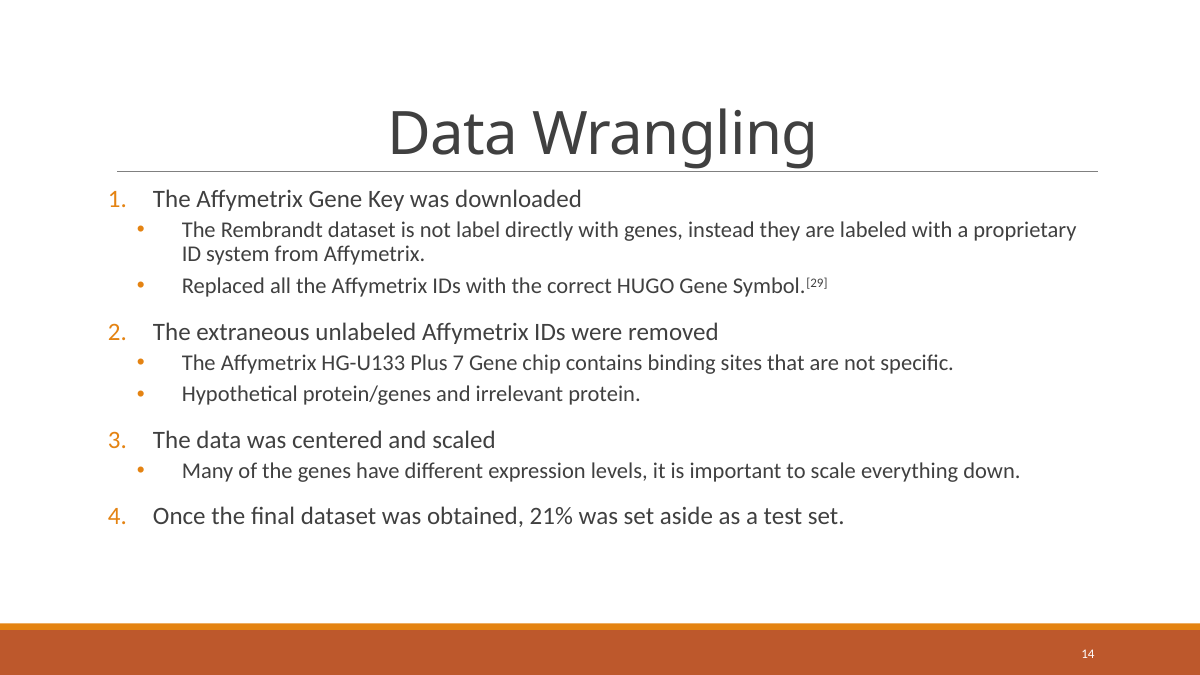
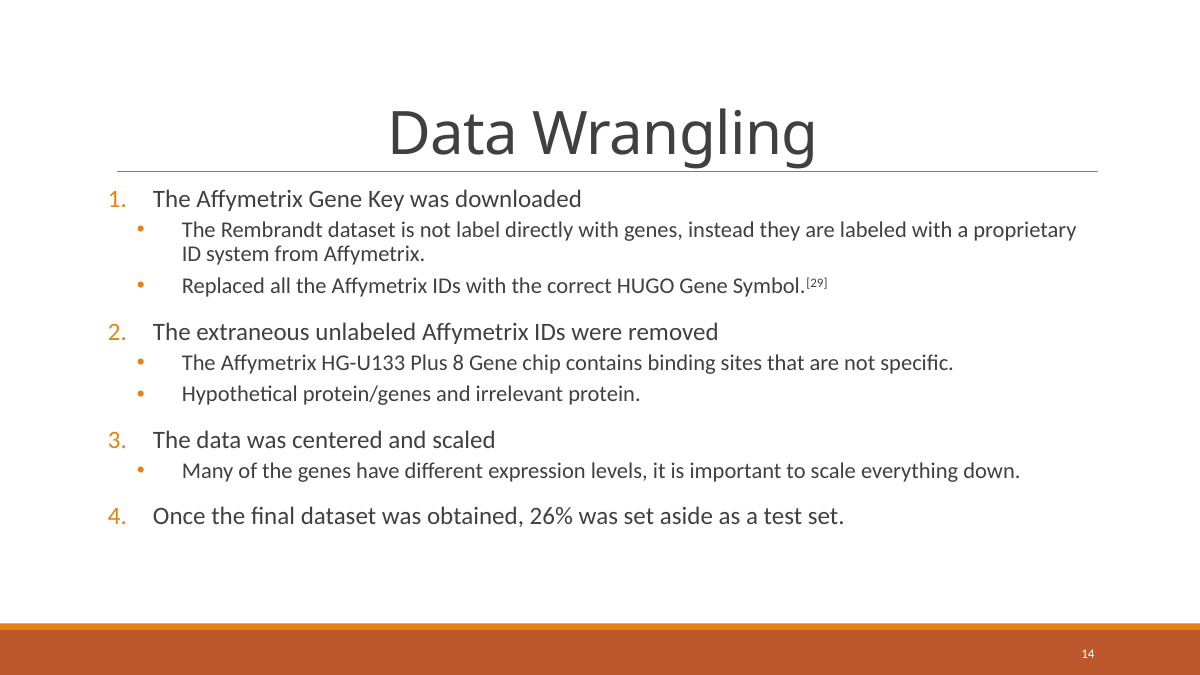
7: 7 -> 8 (458, 363)
21%: 21% -> 26% (551, 516)
